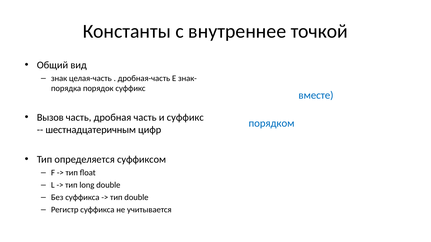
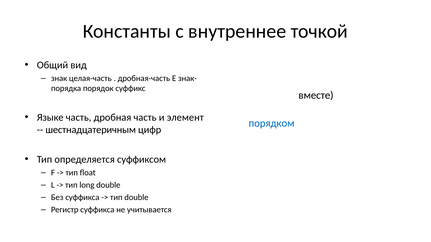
вместе colour: blue -> black (316, 96)
Вызов: Вызов -> Языке (50, 118)
и суффикс: суффикс -> элемент (185, 118)
